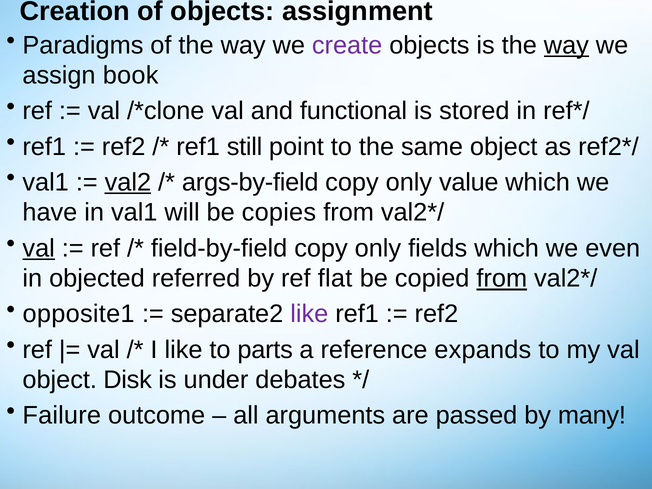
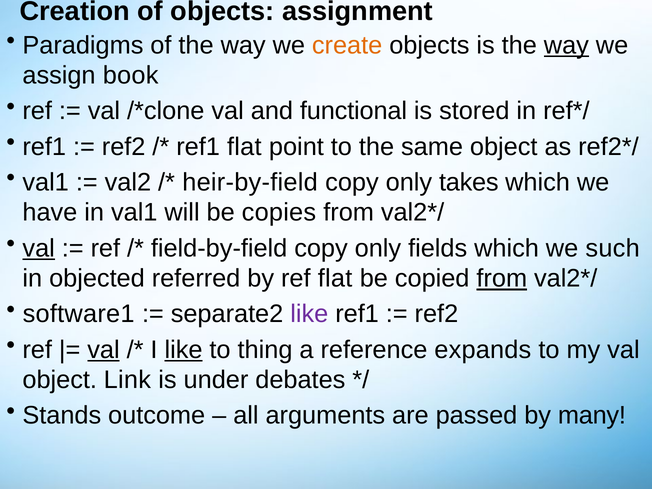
create colour: purple -> orange (347, 45)
ref1 still: still -> flat (244, 147)
val2 underline: present -> none (128, 182)
args-by-field: args-by-field -> heir-by-field (250, 182)
value: value -> takes (469, 182)
even: even -> such (613, 248)
opposite1: opposite1 -> software1 (79, 314)
val underline: none -> present (103, 350)
like underline: none -> present (184, 350)
parts: parts -> thing (265, 350)
Disk: Disk -> Link (127, 380)
Failure: Failure -> Stands (62, 416)
